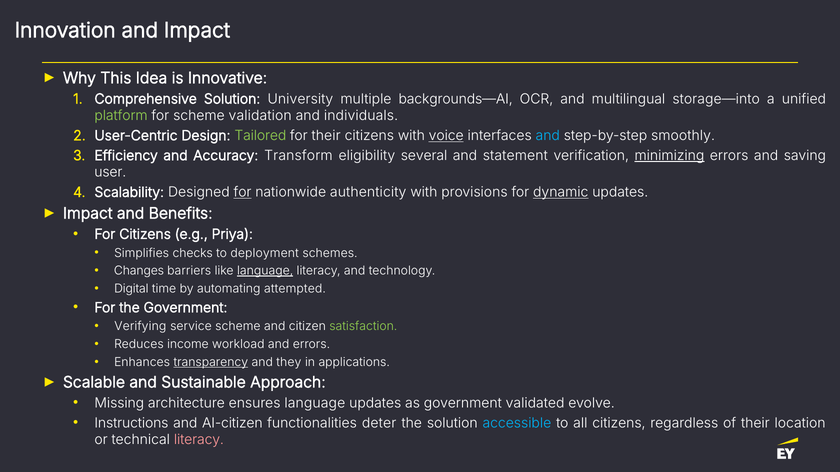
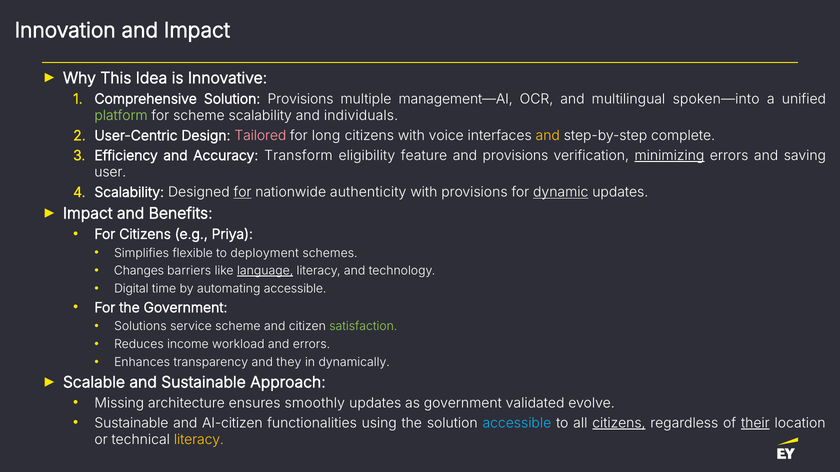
Solution University: University -> Provisions (301, 99)
backgrounds—AI: backgrounds—AI -> management—AI (456, 99)
storage—into: storage—into -> spoken—into (716, 99)
scheme validation: validation -> scalability (260, 116)
Tailored colour: light green -> pink (260, 136)
for their: their -> long (326, 136)
voice underline: present -> none (446, 136)
and colour: light blue -> yellow (548, 136)
smoothly: smoothly -> complete (683, 136)
several: several -> feature (424, 156)
and statement: statement -> provisions (515, 156)
checks: checks -> flexible (193, 253)
automating attempted: attempted -> accessible (295, 289)
Verifying: Verifying -> Solutions (140, 327)
transparency underline: present -> none (211, 362)
applications: applications -> dynamically (354, 362)
ensures language: language -> smoothly (315, 403)
Instructions: Instructions -> Sustainable (131, 423)
deter: deter -> using (379, 423)
citizens underline: none -> present (619, 423)
their underline: none -> present (755, 423)
literacy colour: pink -> yellow (199, 440)
